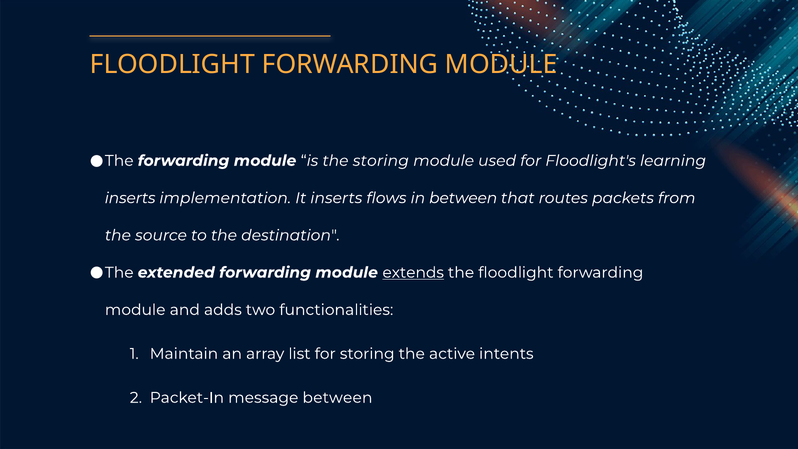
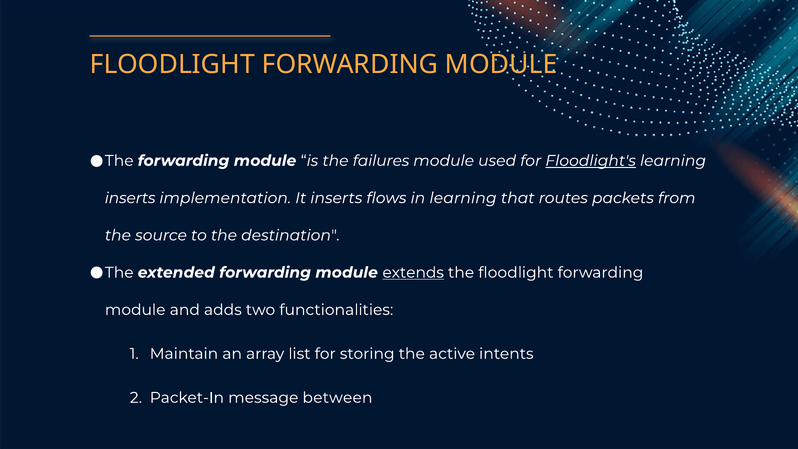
the storing: storing -> failures (381, 161)
Floodlight's underline: none -> present (591, 161)
in between: between -> learning (463, 198)
